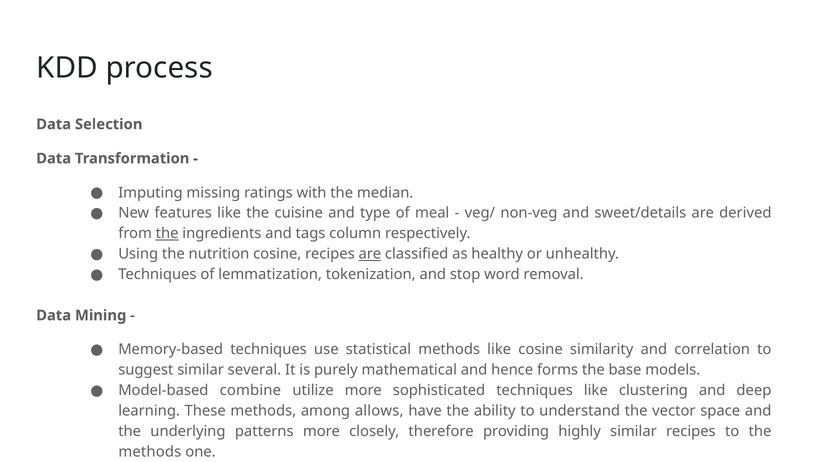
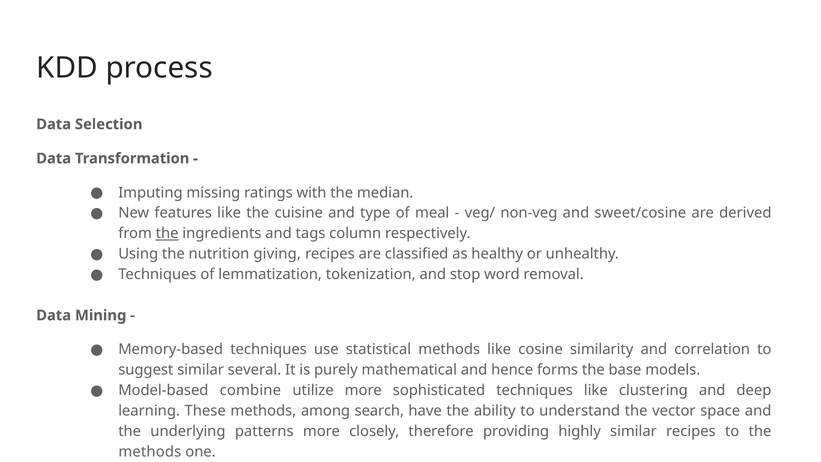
sweet/details: sweet/details -> sweet/cosine (640, 213)
nutrition cosine: cosine -> giving (277, 254)
are underline: present -> none (370, 254)
allows: allows -> search (379, 411)
